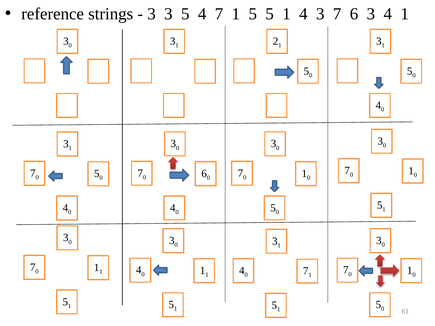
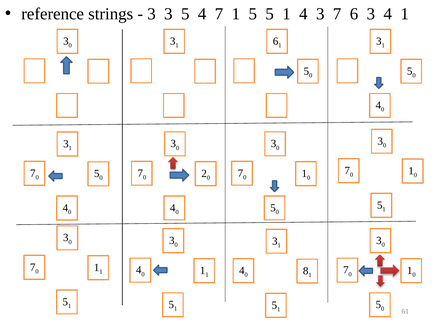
1 2: 2 -> 6 (276, 41)
6: 6 -> 2 (204, 174)
7: 7 -> 8 (306, 271)
